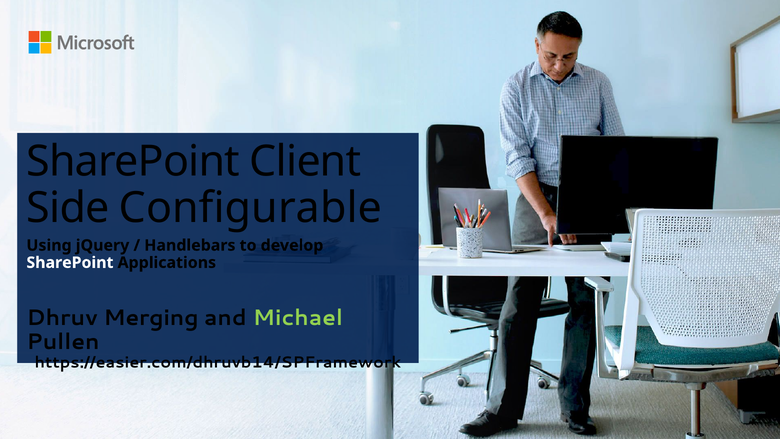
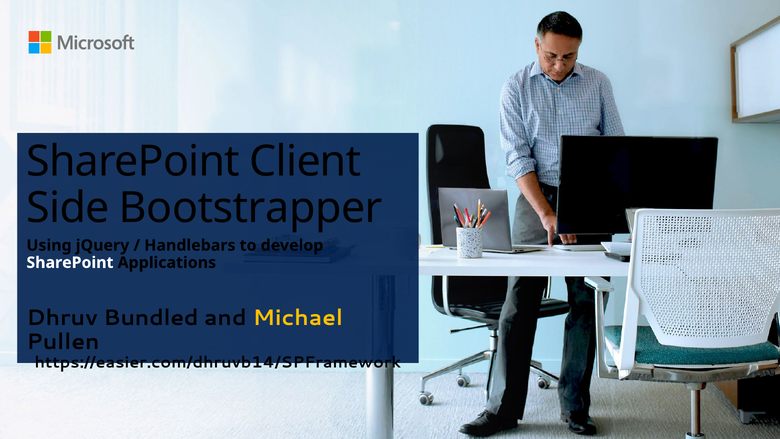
Configurable: Configurable -> Bootstrapper (251, 208)
Merging: Merging -> Bundled (151, 317)
Michael colour: light green -> yellow (298, 317)
